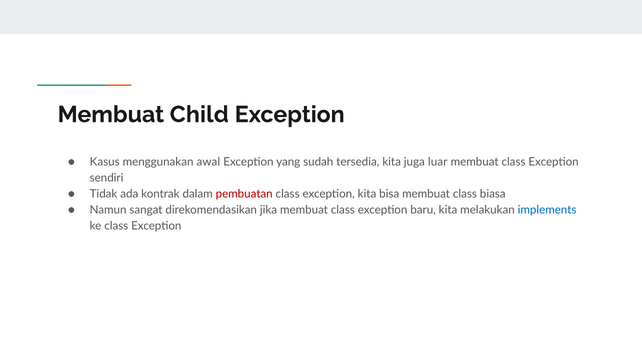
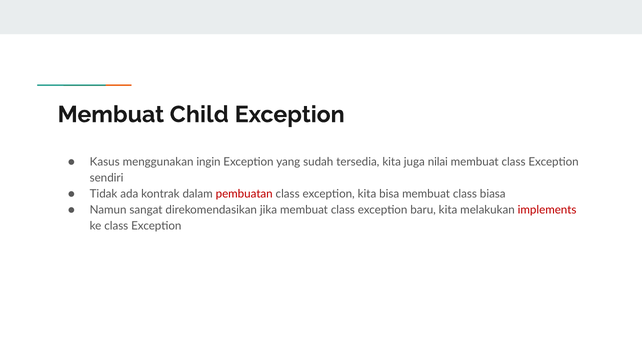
awal: awal -> ingin (208, 162)
luar: luar -> nilai (438, 162)
implements colour: blue -> red (547, 210)
